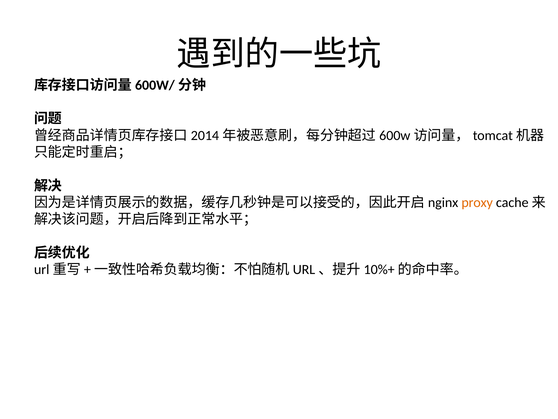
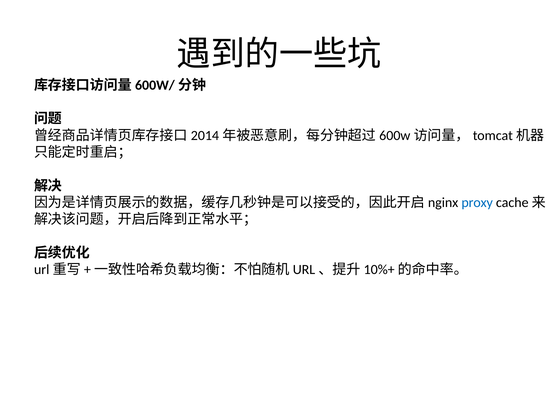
proxy colour: orange -> blue (477, 202)
